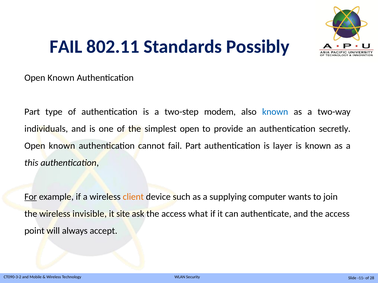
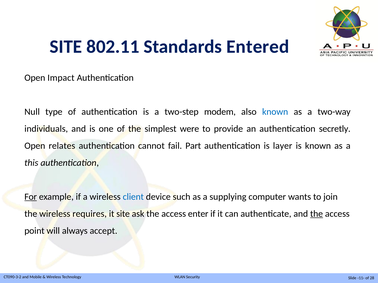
FAIL: FAIL -> SITE (66, 47)
Possibly: Possibly -> Entered (258, 47)
Known: Known -> Impact (61, 78)
Part: Part -> Null (32, 112)
simplest open: open -> were (190, 129)
known: known -> relates (62, 146)
client colour: orange -> blue (133, 197)
invisible: invisible -> requires (90, 214)
what: what -> enter (198, 214)
the underline: none -> present (317, 214)
